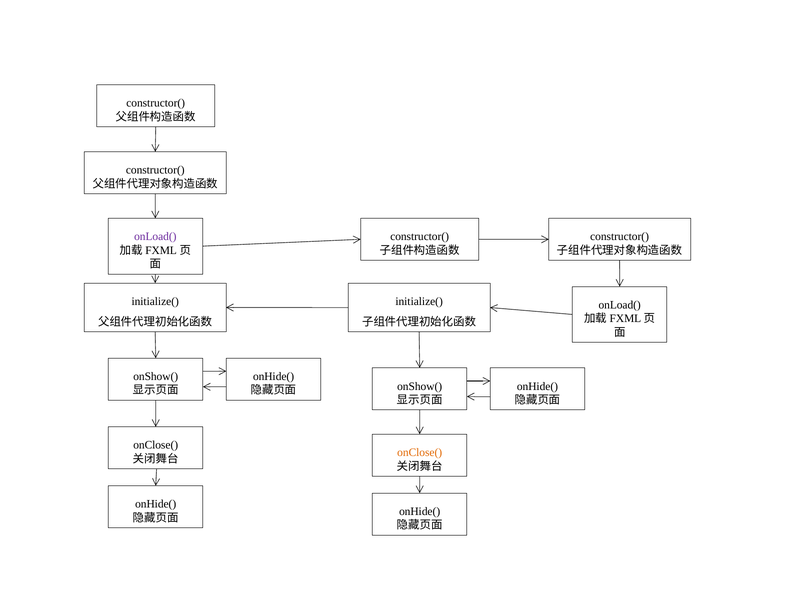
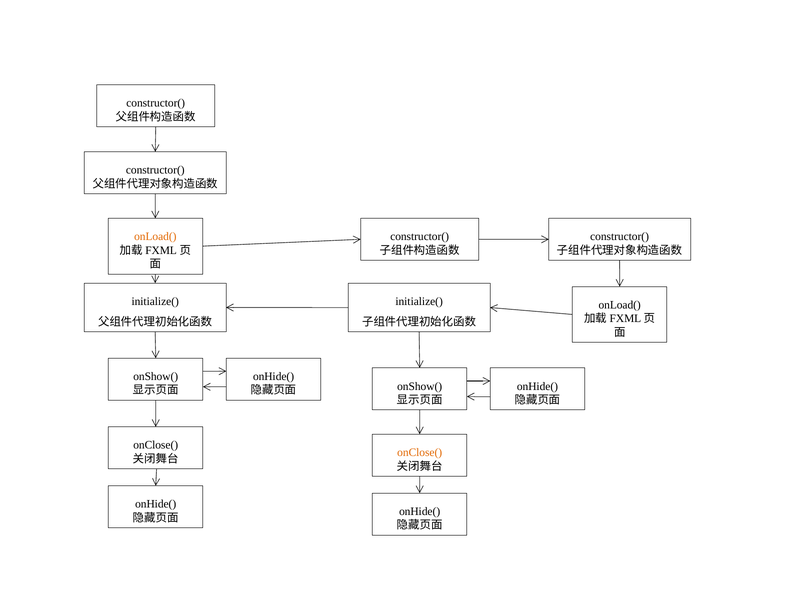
onLoad( colour: purple -> orange (155, 237)
